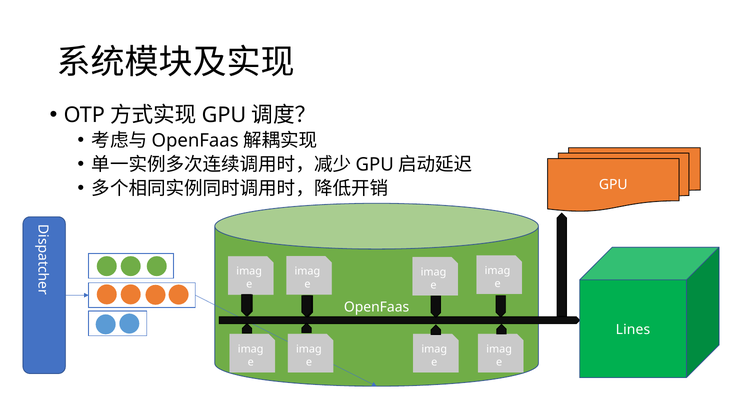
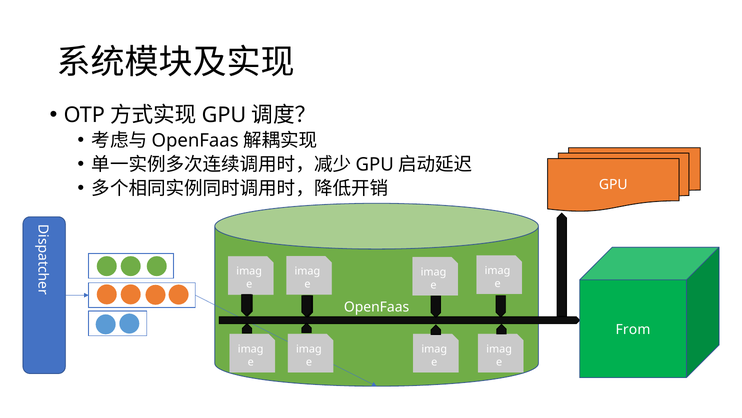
Lines: Lines -> From (633, 329)
